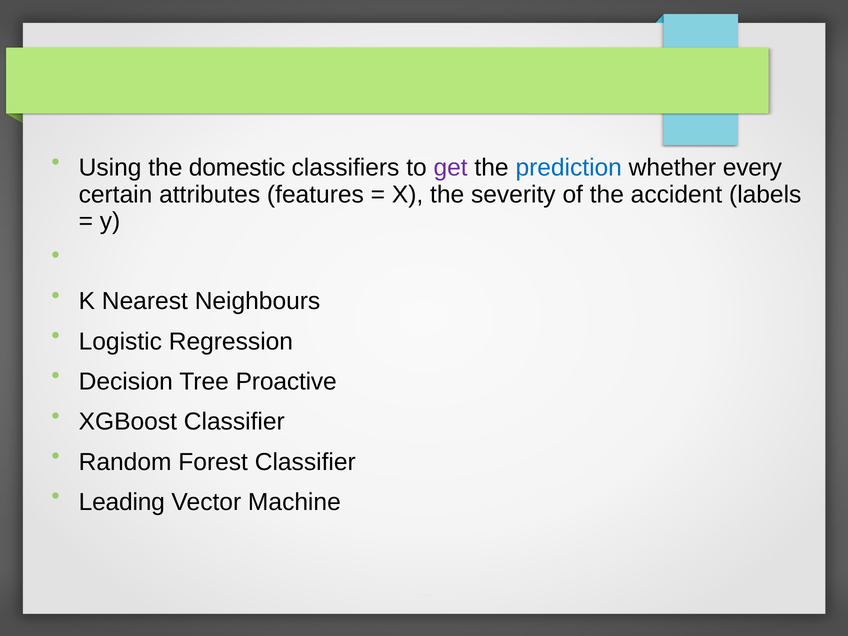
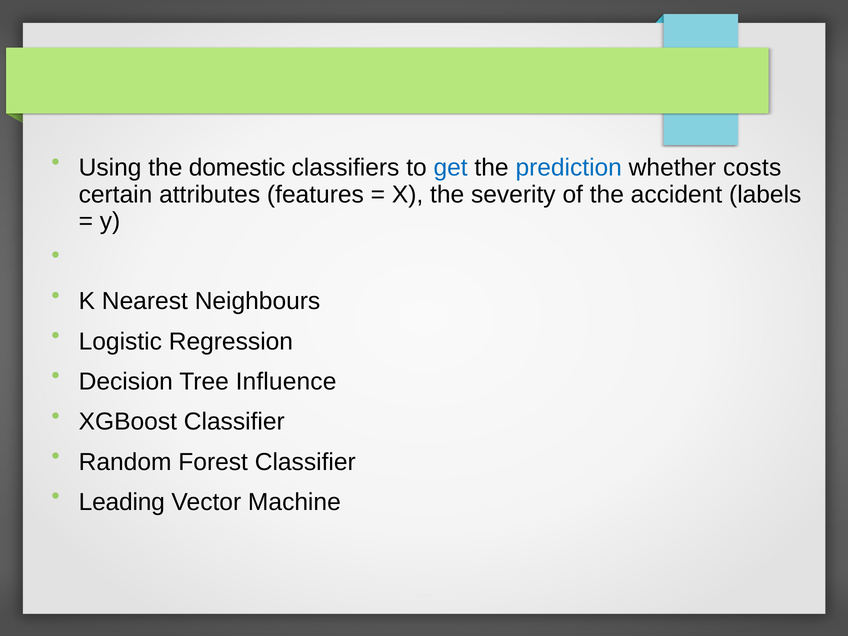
get colour: purple -> blue (451, 168)
every: every -> costs (752, 168)
Proactive: Proactive -> Influence (286, 382)
